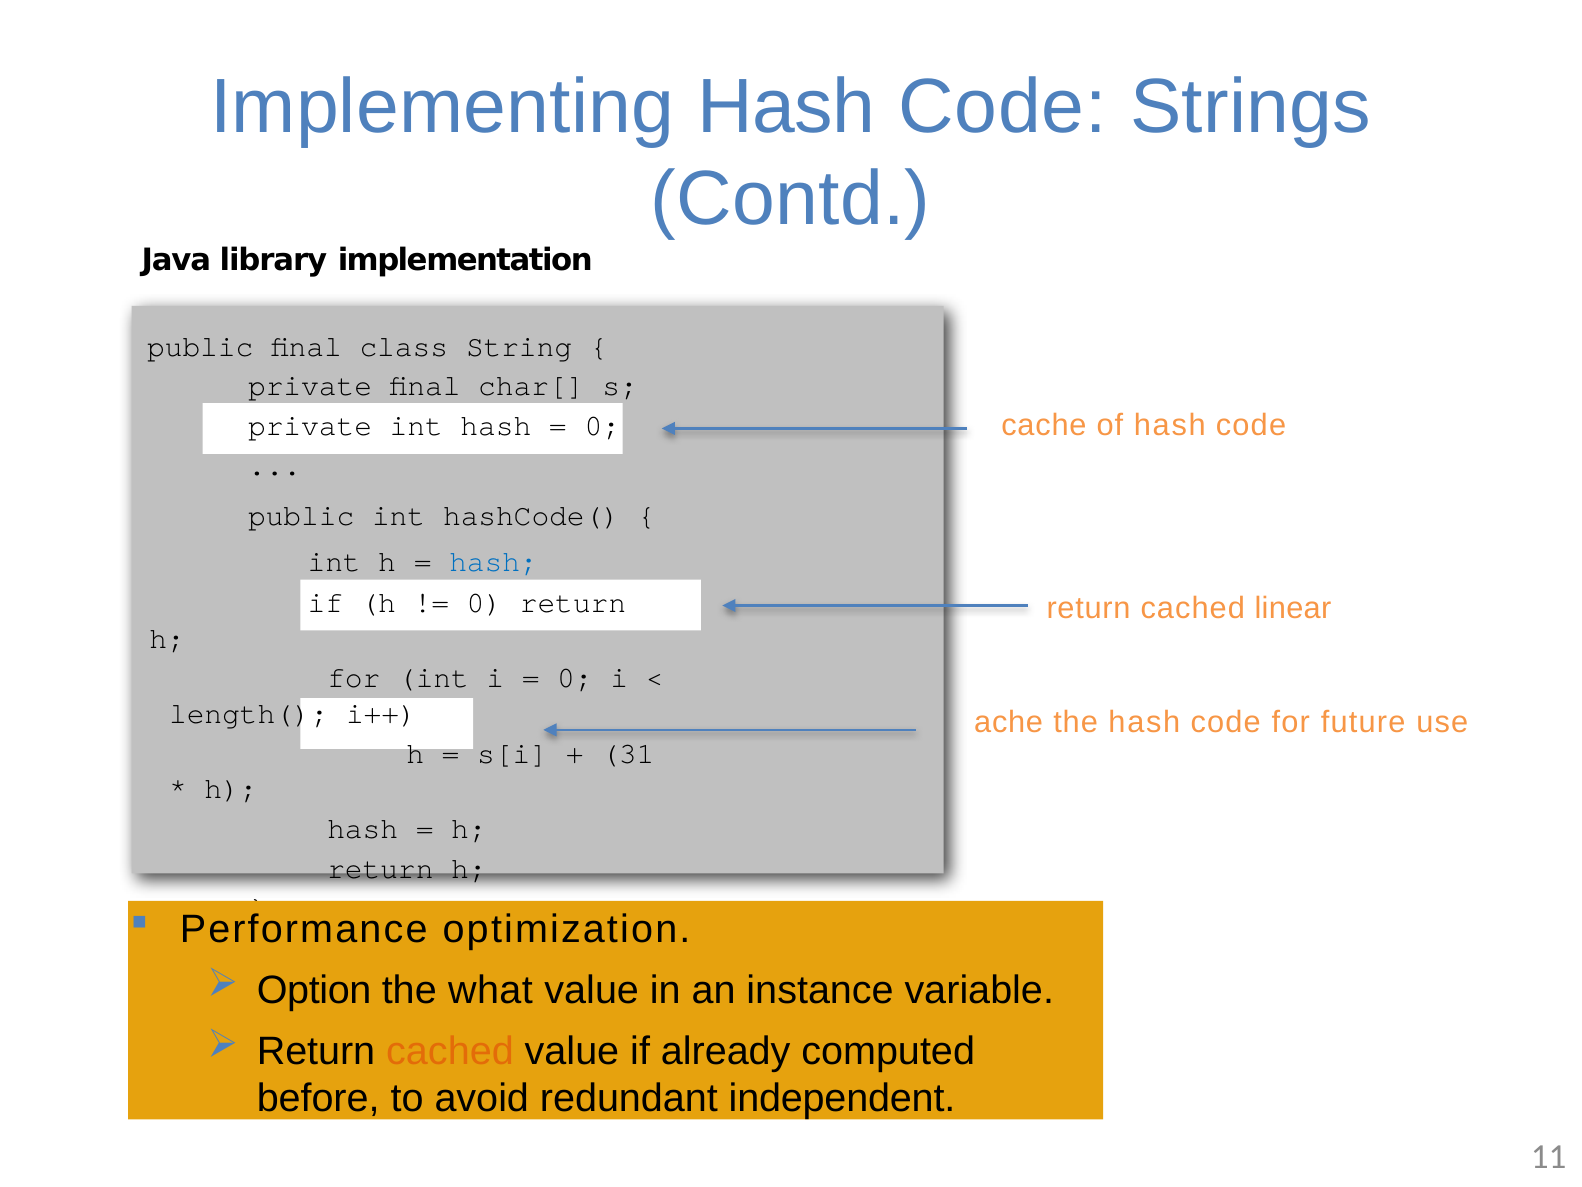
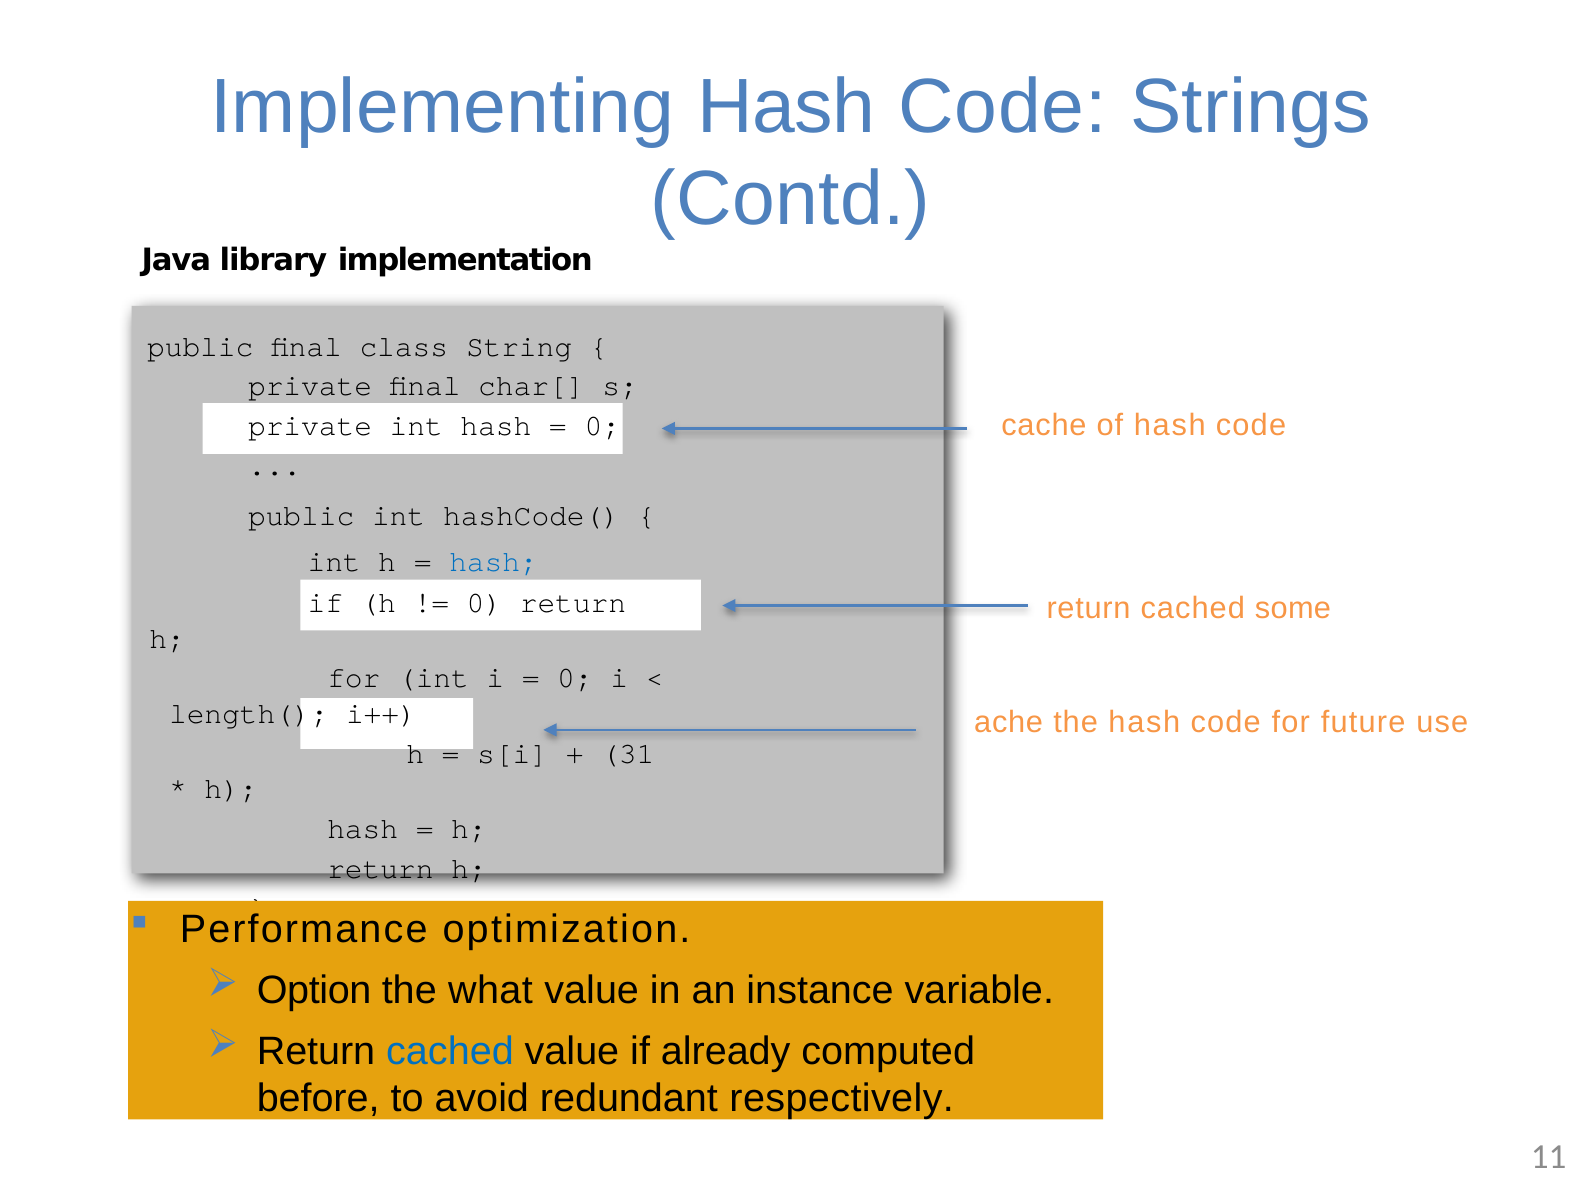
linear: linear -> some (1293, 608)
cached colour: orange -> blue (450, 1051)
independent: independent -> respectively (842, 1098)
